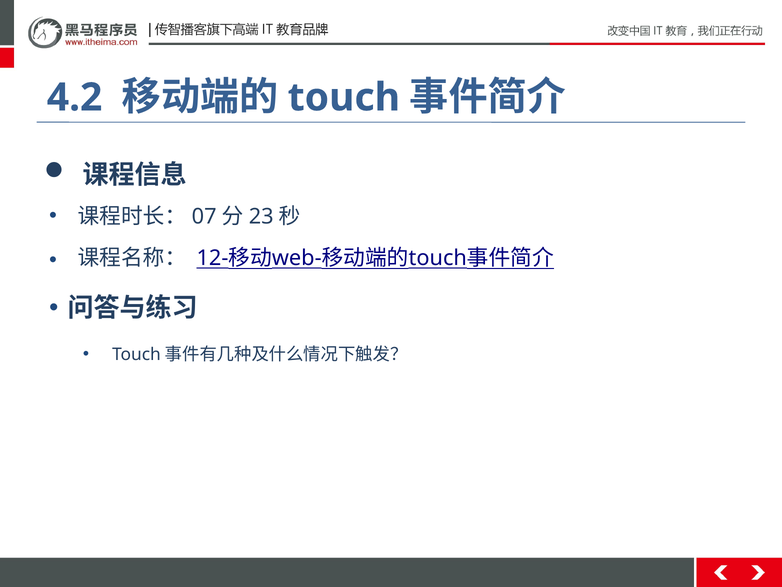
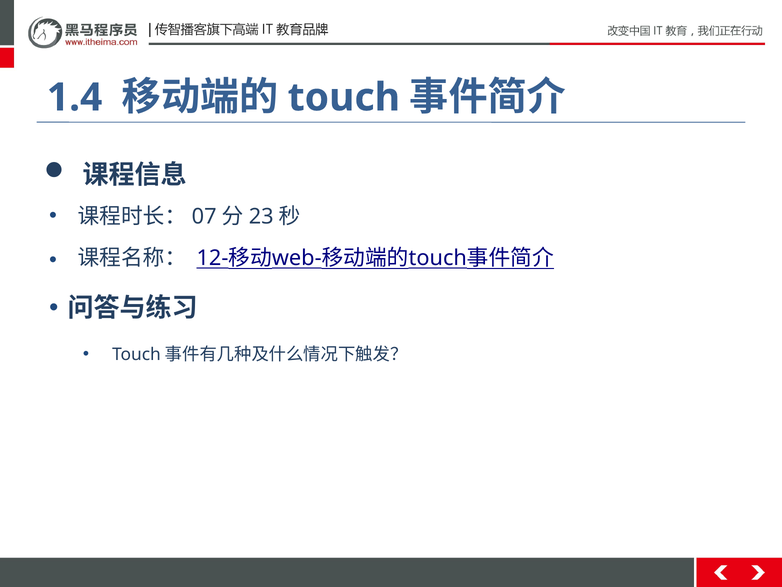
4.2: 4.2 -> 1.4 (75, 97)
